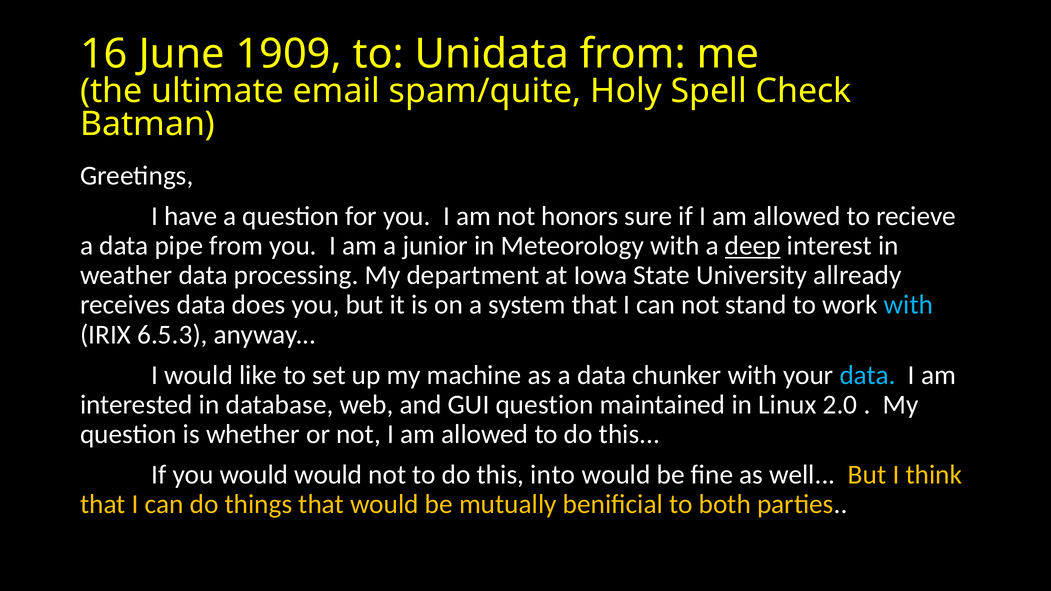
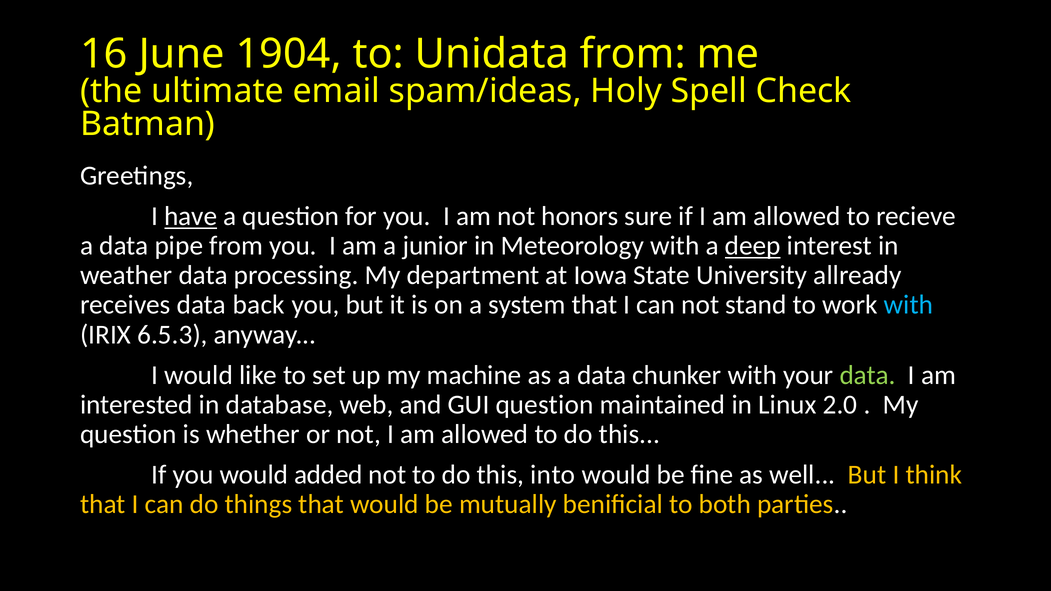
1909: 1909 -> 1904 (289, 54)
spam/quite: spam/quite -> spam/ideas (485, 91)
have underline: none -> present (191, 216)
does: does -> back (259, 305)
data colour: light blue -> light green (868, 375)
would would: would -> added (328, 475)
